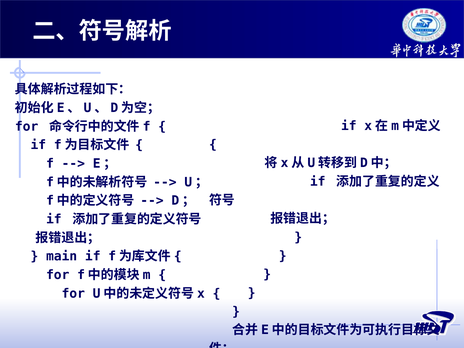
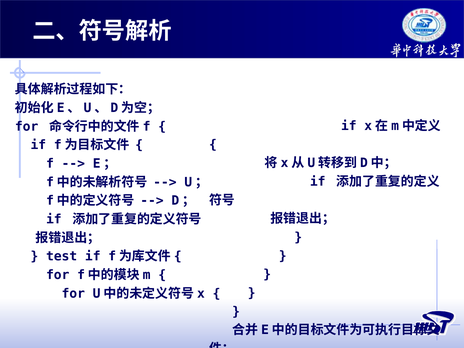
main: main -> test (62, 256)
